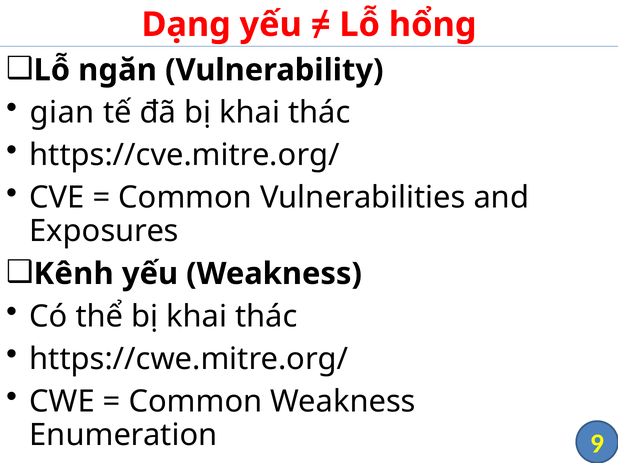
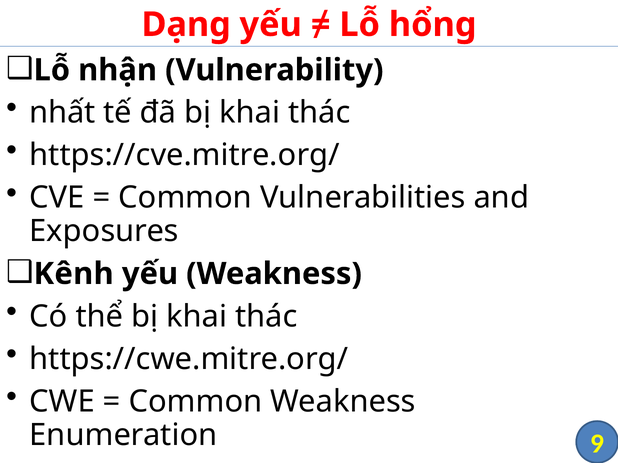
ngăn: ngăn -> nhận (118, 70)
gian: gian -> nhất (62, 113)
